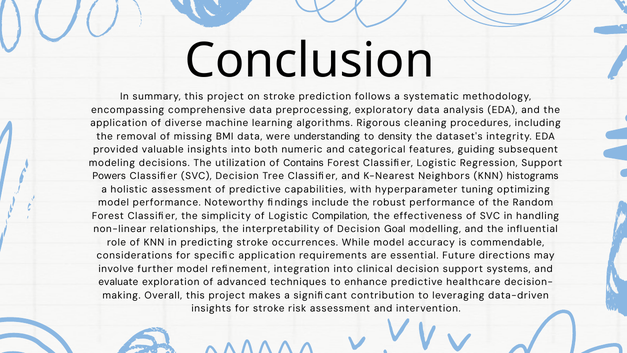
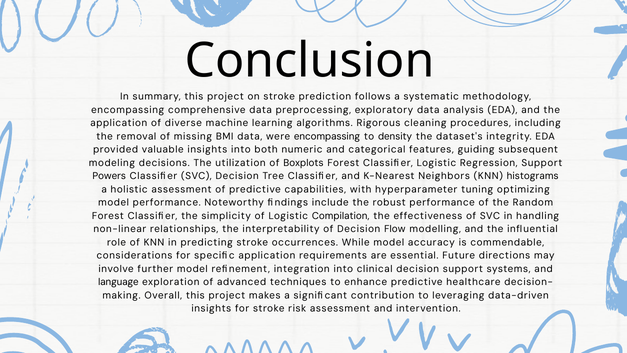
were understanding: understanding -> encompassing (327, 136)
Contains: Contains -> Boxplots (303, 163)
Goal: Goal -> Flow (395, 229)
evaluate: evaluate -> language (118, 282)
